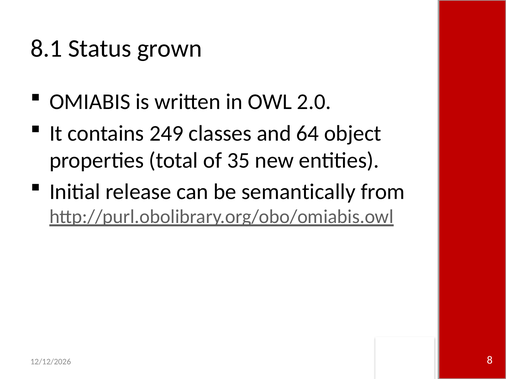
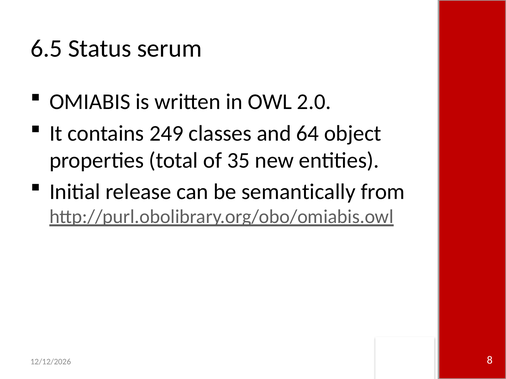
8.1: 8.1 -> 6.5 (46, 49)
grown: grown -> serum (170, 49)
